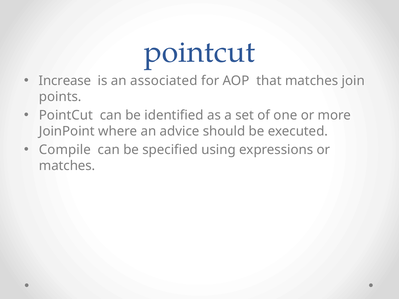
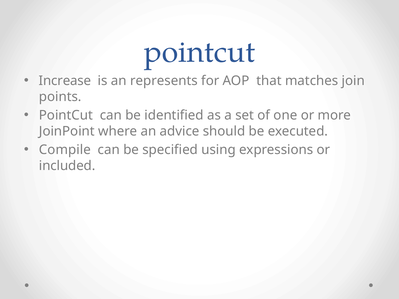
associated: associated -> represents (164, 81)
matches: matches -> included (67, 166)
